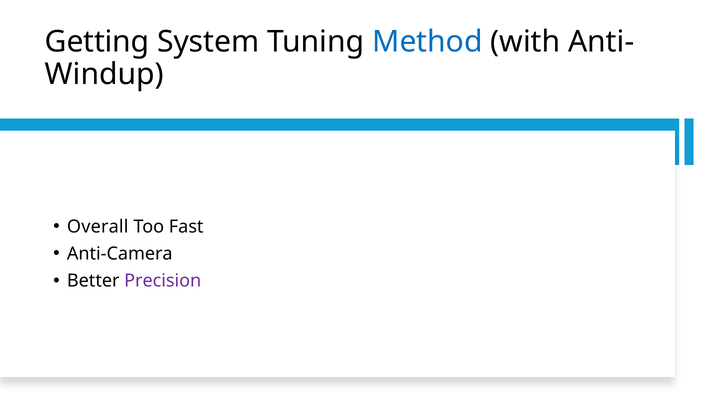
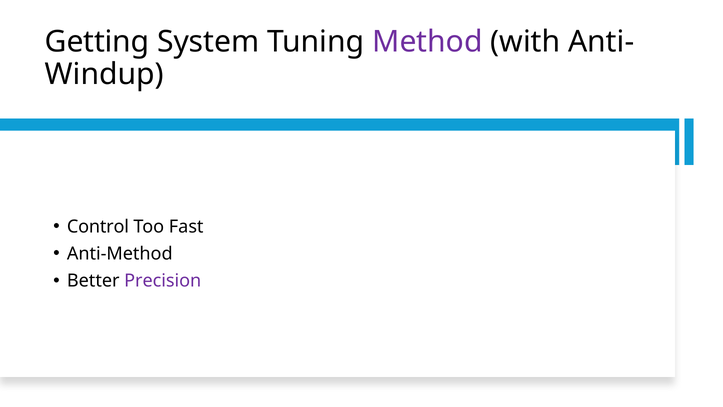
Method colour: blue -> purple (427, 42)
Overall: Overall -> Control (98, 226)
Anti-Camera: Anti-Camera -> Anti-Method (120, 254)
